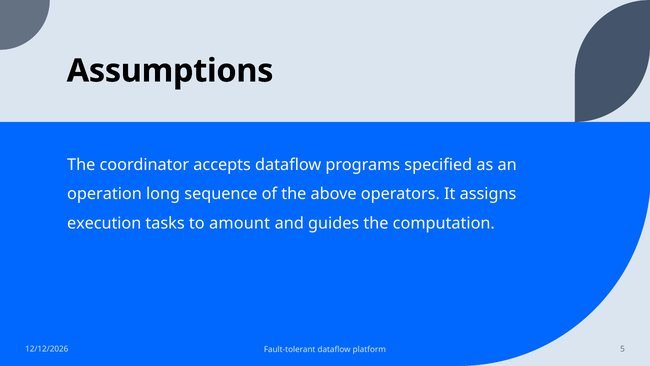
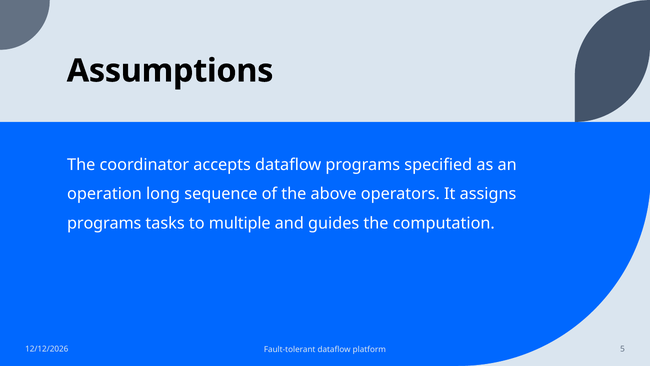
execution: execution -> programs (104, 223)
amount: amount -> multiple (240, 223)
